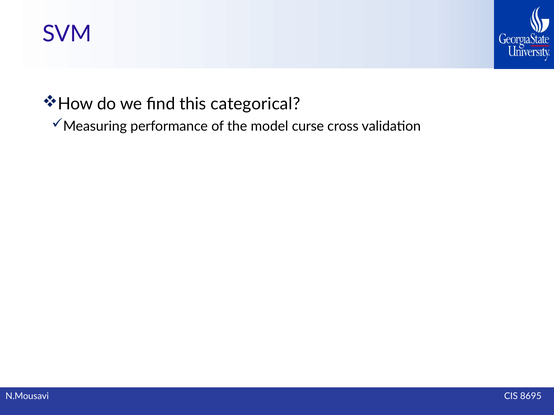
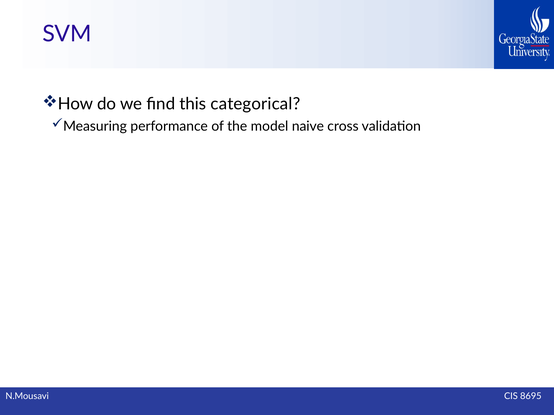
curse: curse -> naive (308, 127)
